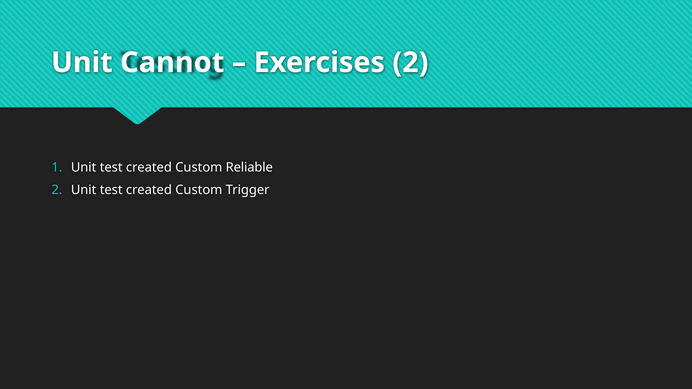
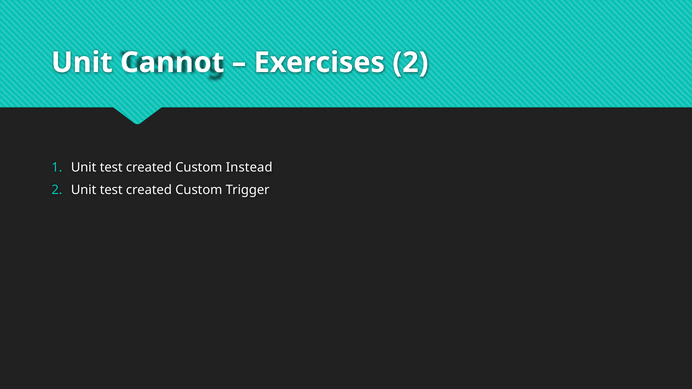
Reliable: Reliable -> Instead (249, 167)
